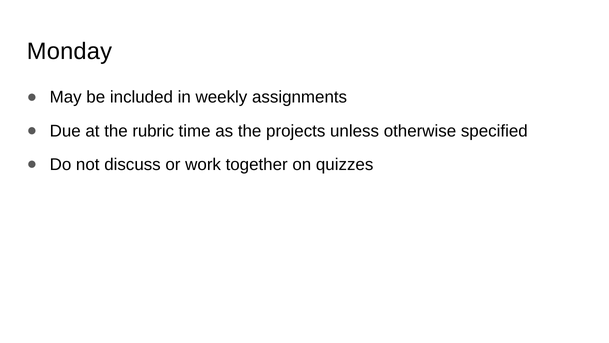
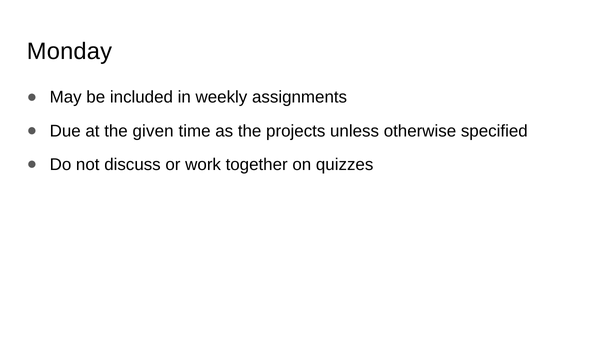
rubric: rubric -> given (153, 131)
